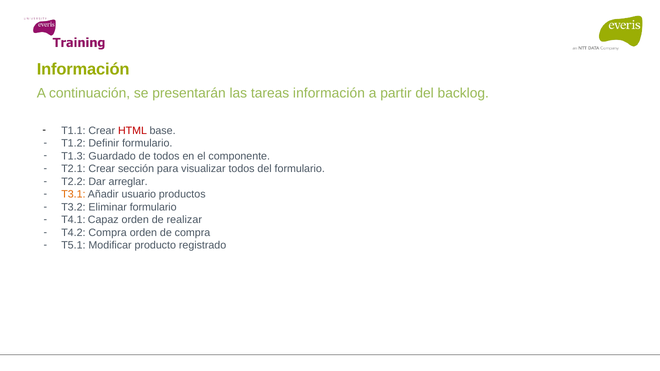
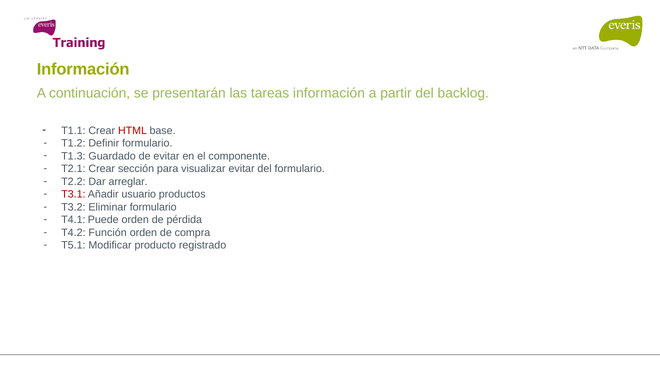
de todos: todos -> evitar (167, 156)
visualizar todos: todos -> evitar (242, 169)
T3.1 colour: orange -> red (73, 194)
Capaz: Capaz -> Puede (103, 220)
realizar: realizar -> pérdida (184, 220)
T4.2 Compra: Compra -> Función (108, 233)
